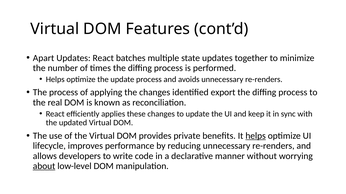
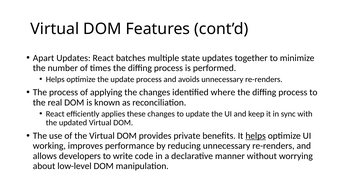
export: export -> where (223, 93)
lifecycle: lifecycle -> working (49, 146)
about underline: present -> none (44, 167)
